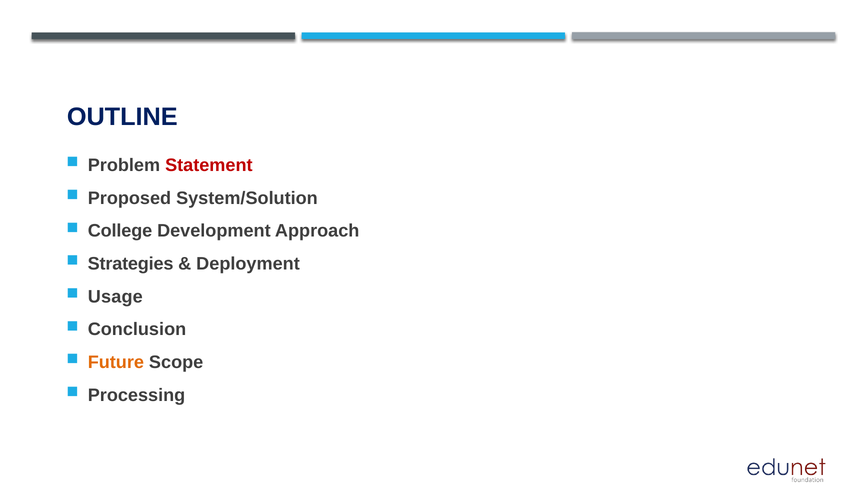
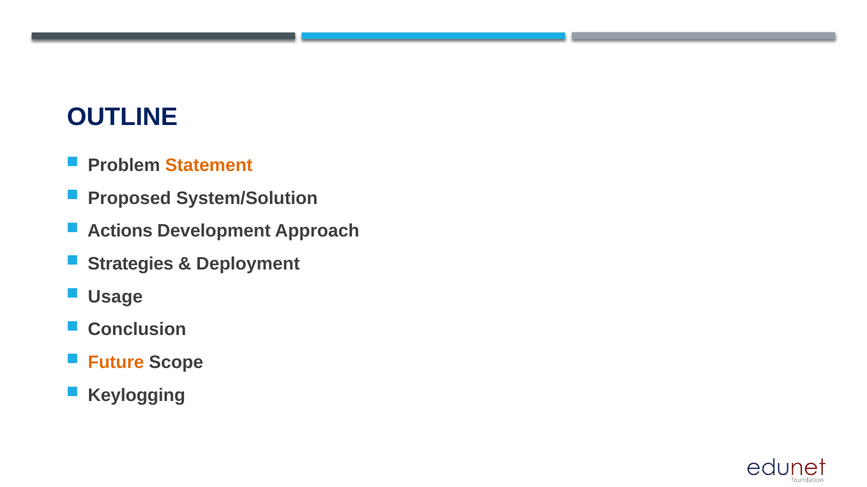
Statement colour: red -> orange (209, 166)
College: College -> Actions (120, 231)
Processing: Processing -> Keylogging (137, 396)
